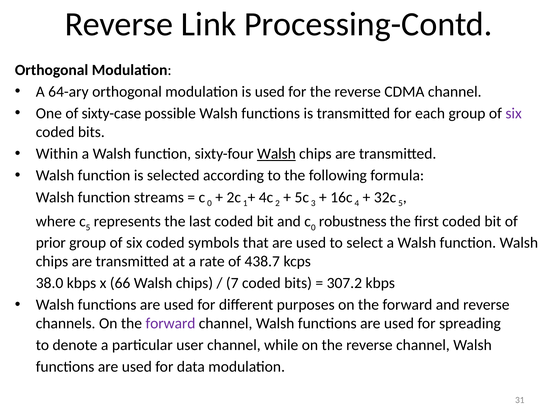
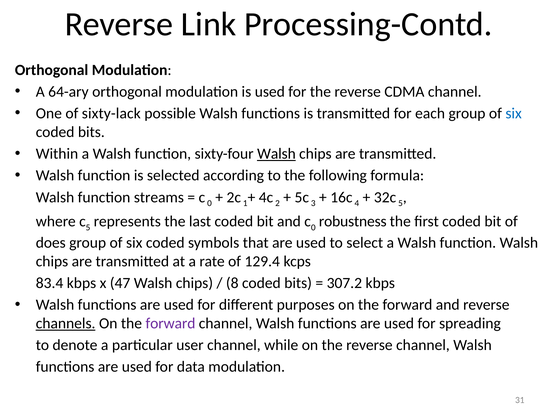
sixty-case: sixty-case -> sixty-lack (111, 113)
six colour: purple -> blue (514, 113)
prior: prior -> does (51, 242)
438.7: 438.7 -> 129.4 (262, 261)
38.0: 38.0 -> 83.4 (50, 283)
66: 66 -> 47 (120, 283)
7: 7 -> 8 (232, 283)
channels underline: none -> present (66, 323)
